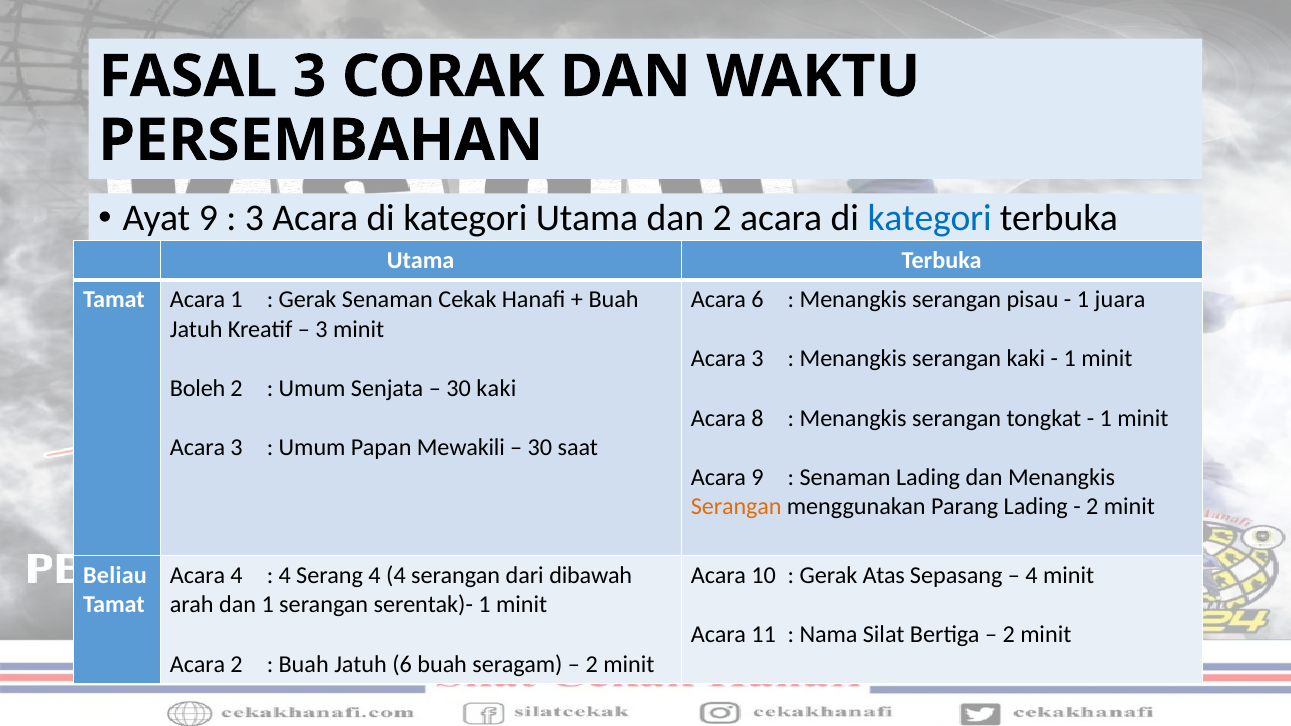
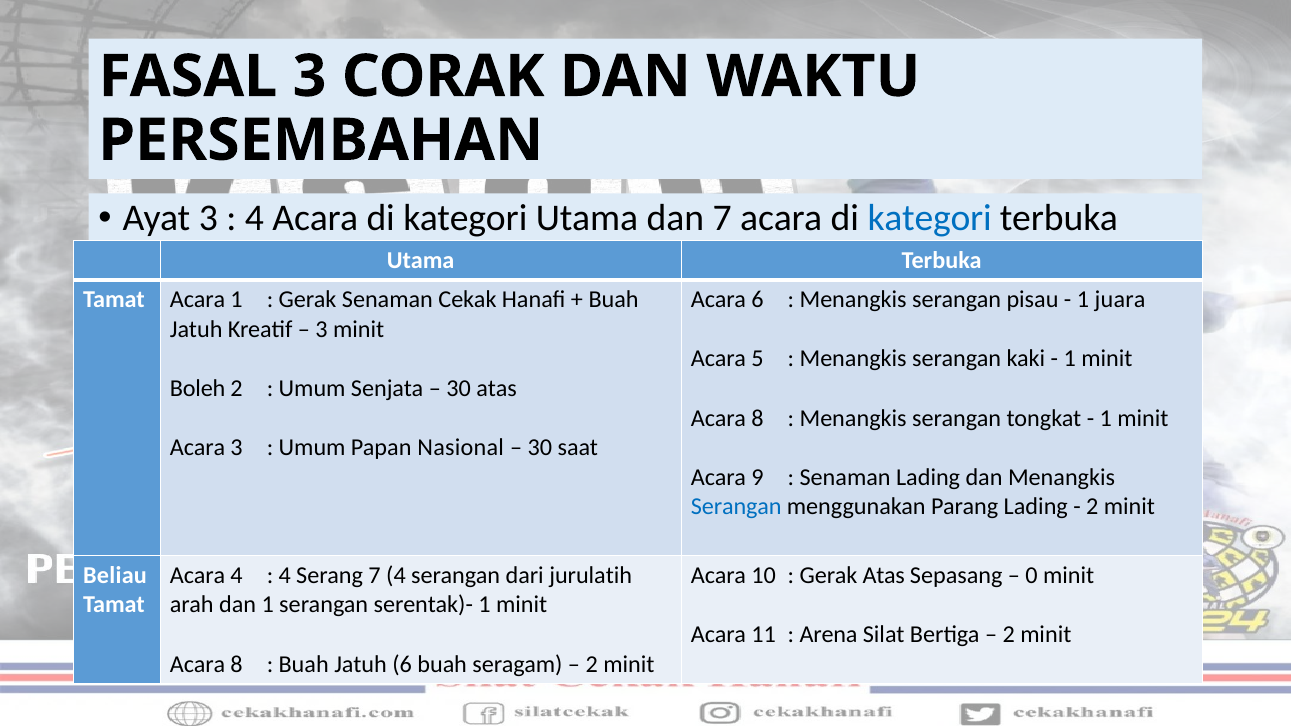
Ayat 9: 9 -> 3 (208, 218)
3: 3 -> 4 (254, 218)
dan 2: 2 -> 7 (722, 218)
3: 3 -> 5 (758, 359)
30 kaki: kaki -> atas (497, 389)
Mewakili: Mewakili -> Nasional (461, 448)
Serangan colour: orange -> blue (736, 507)
Serang 4: 4 -> 7 (375, 576)
dibawah: dibawah -> jurulatih (591, 576)
4: 4 -> 0 (1031, 576)
Nama: Nama -> Arena (829, 635)
2: 2 -> 8 (237, 664)
